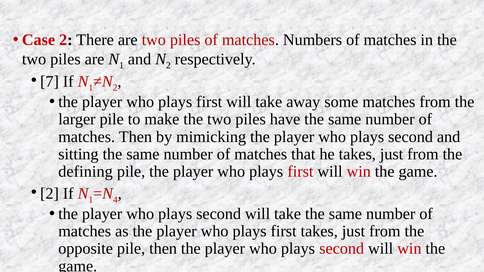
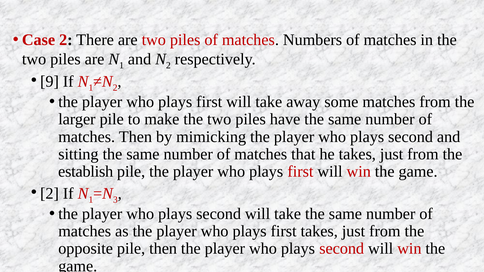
7: 7 -> 9 (49, 82)
defining: defining -> establish (86, 172)
4: 4 -> 3 (115, 200)
